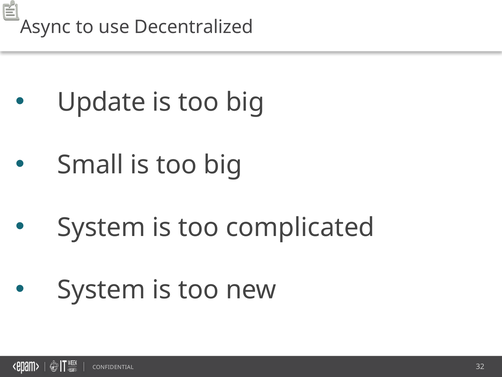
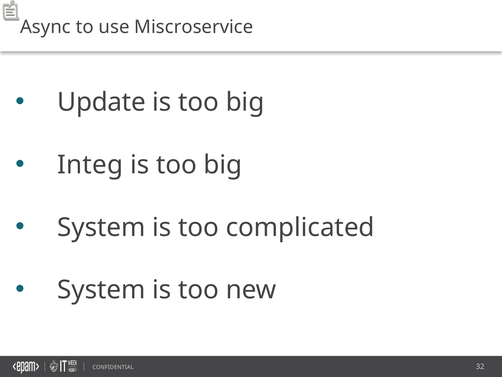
Decentralized: Decentralized -> Miscroservice (194, 27)
Small: Small -> Integ (90, 165)
